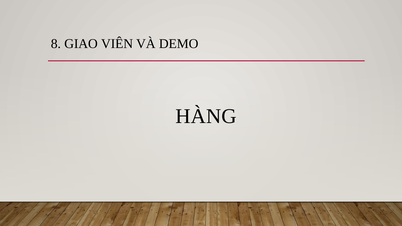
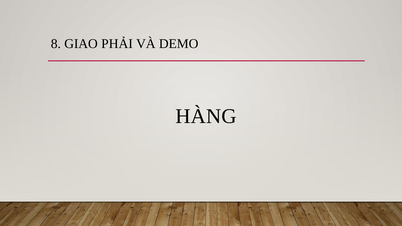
VIÊN: VIÊN -> PHẢI (117, 44)
